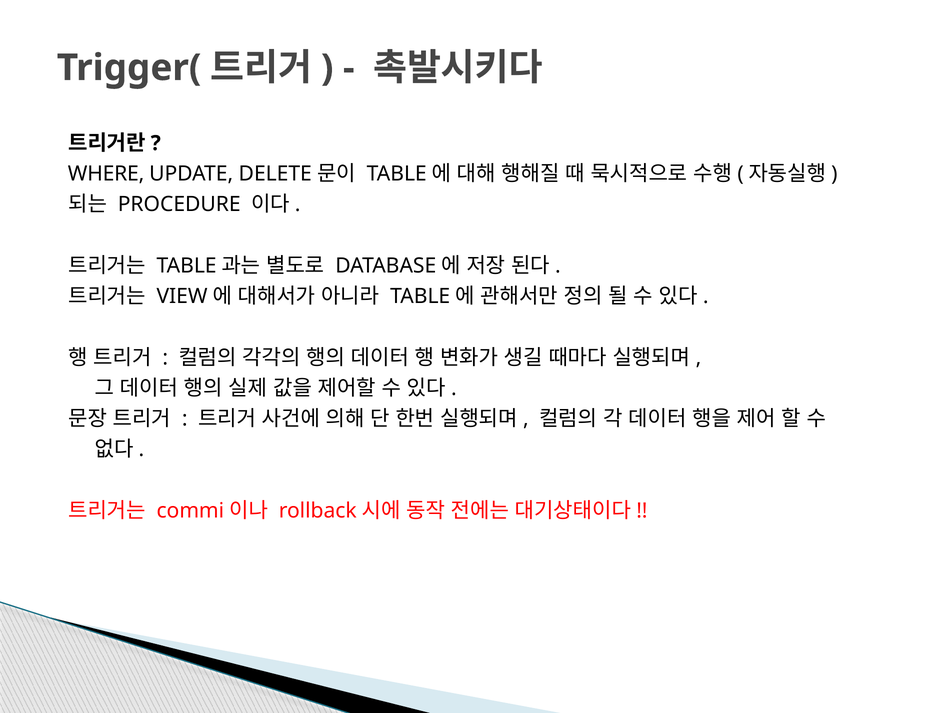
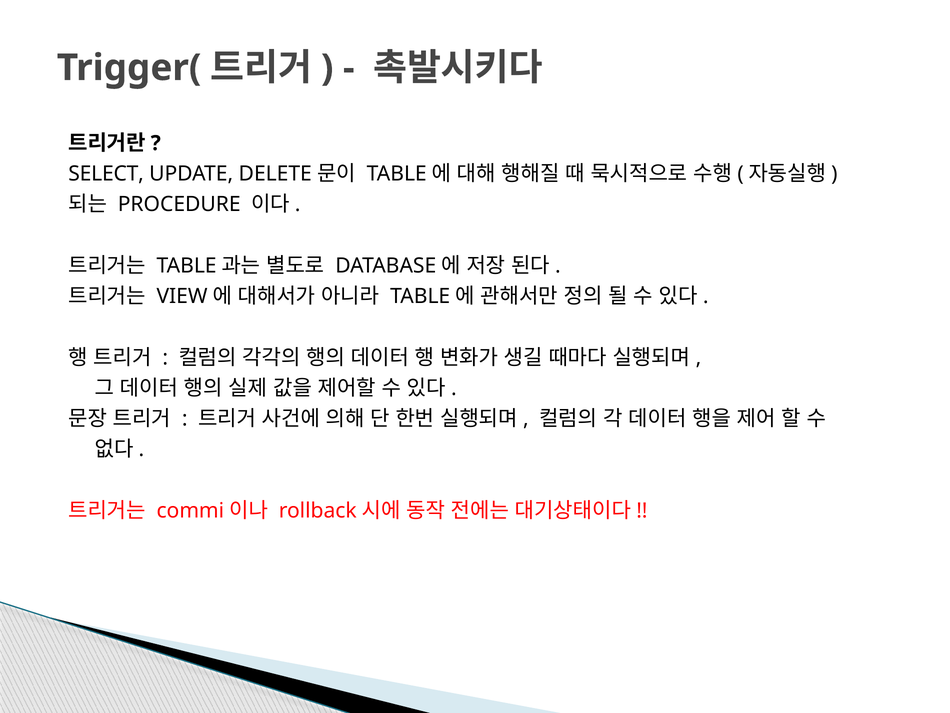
WHERE: WHERE -> SELECT (106, 174)
